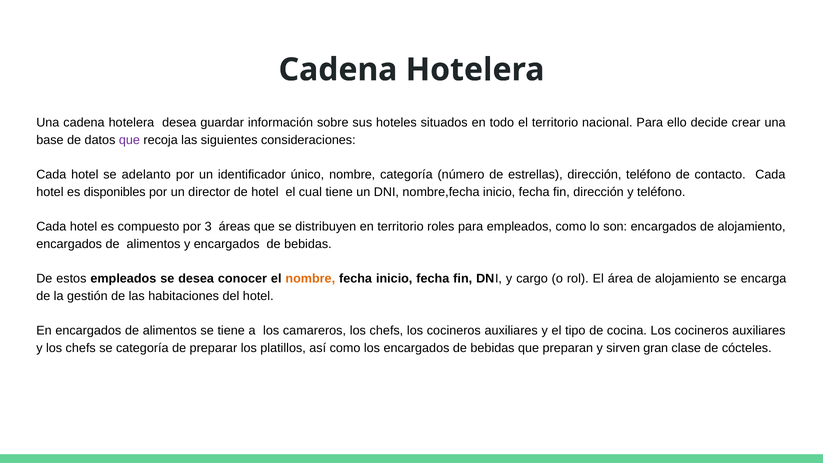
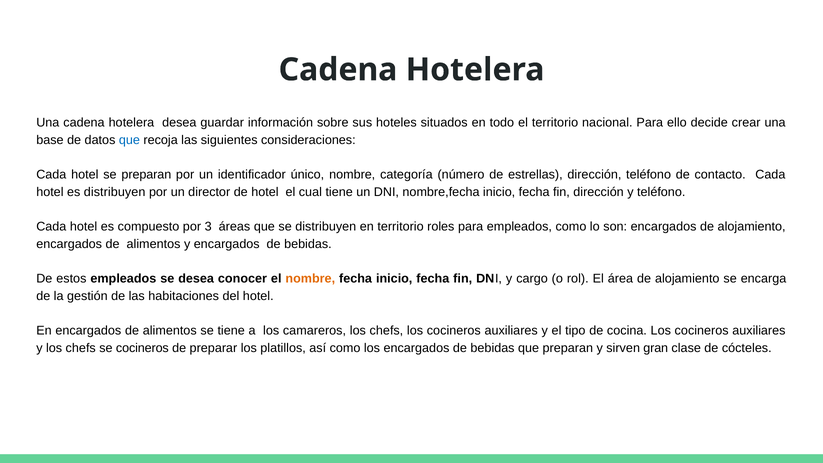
que colour: purple -> blue (129, 140)
se adelanto: adelanto -> preparan (146, 175)
es disponibles: disponibles -> distribuyen (115, 192)
se categoría: categoría -> cocineros (142, 348)
